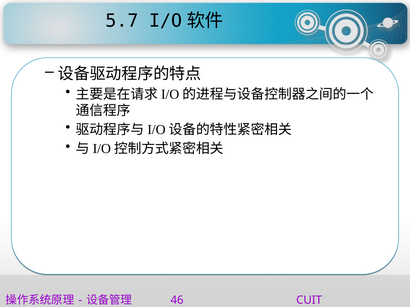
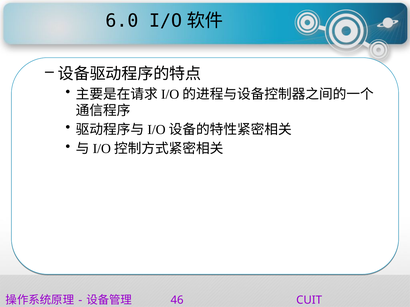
5.7: 5.7 -> 6.0 (122, 21)
